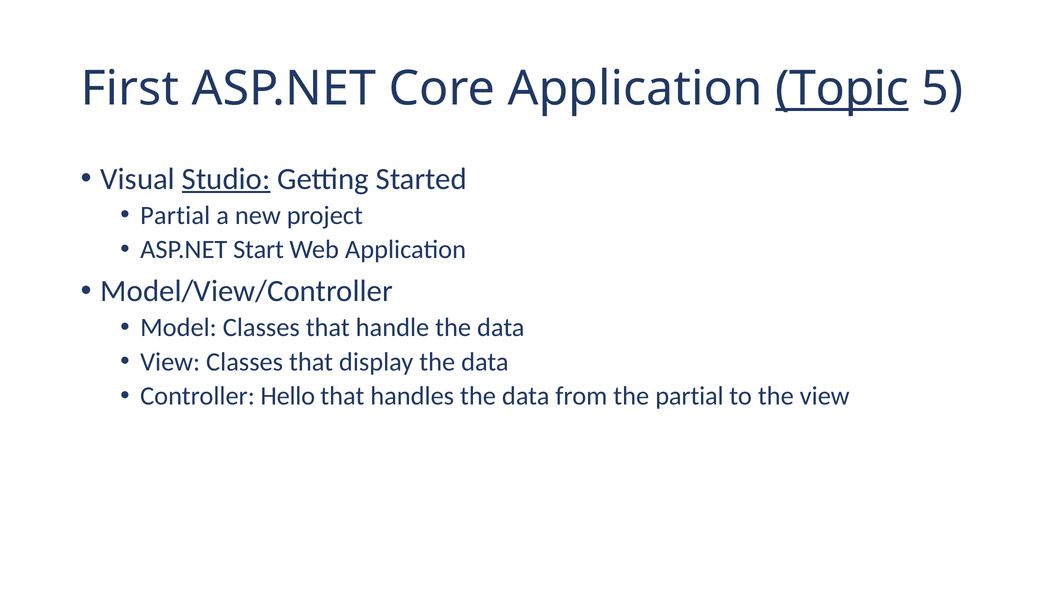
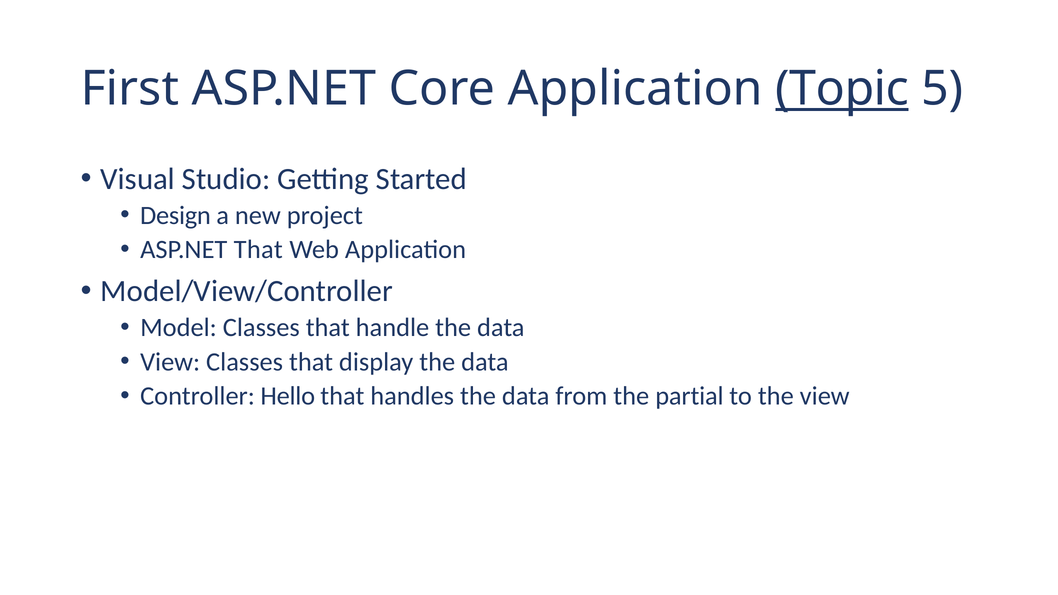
Studio underline: present -> none (226, 179)
Partial: Partial -> Design (175, 215)
ASP.NET Start: Start -> That (258, 249)
